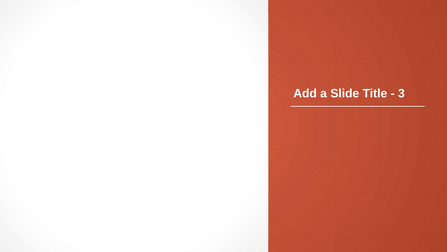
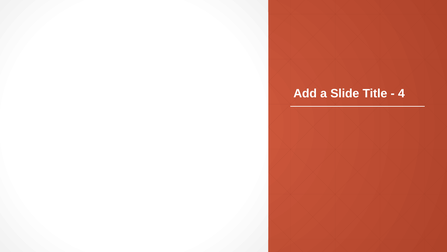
3: 3 -> 4 (401, 93)
